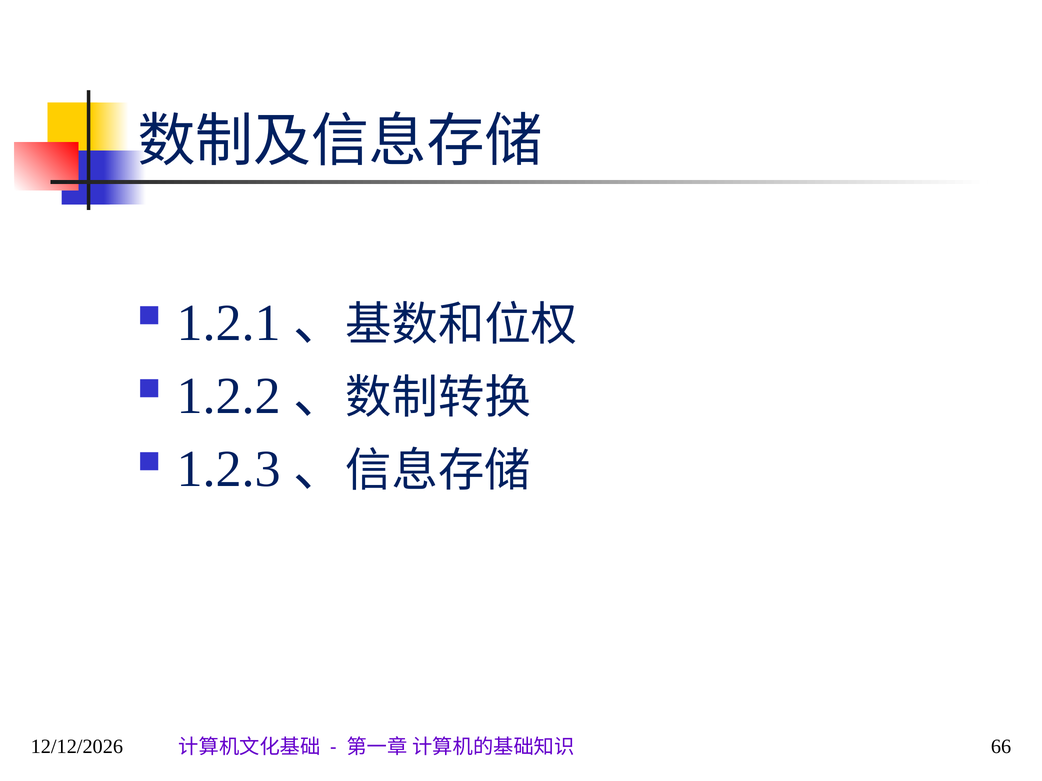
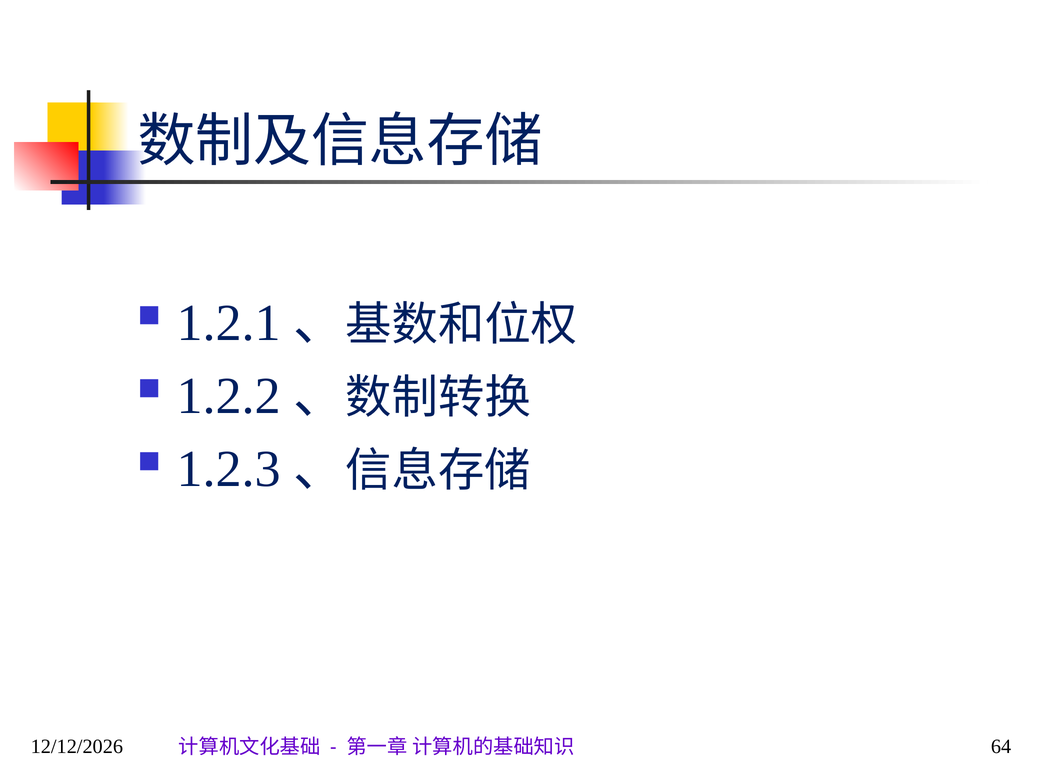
66: 66 -> 64 (1001, 747)
